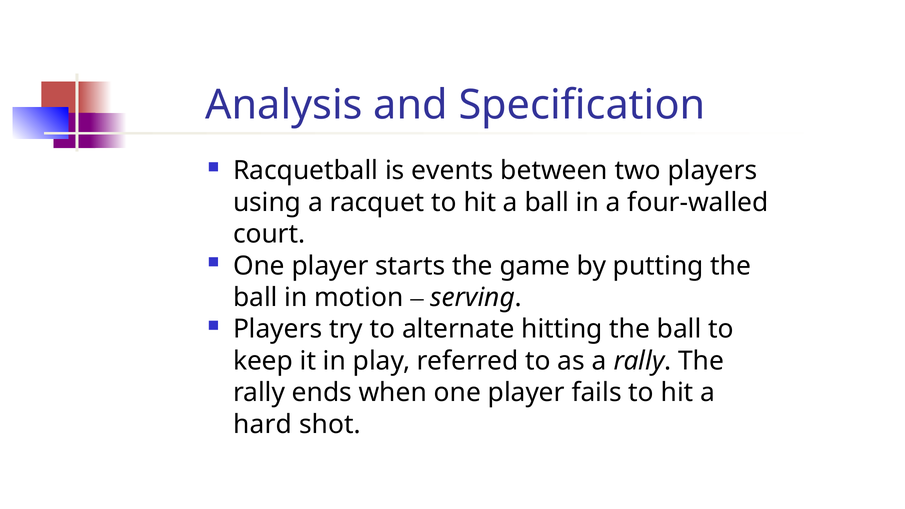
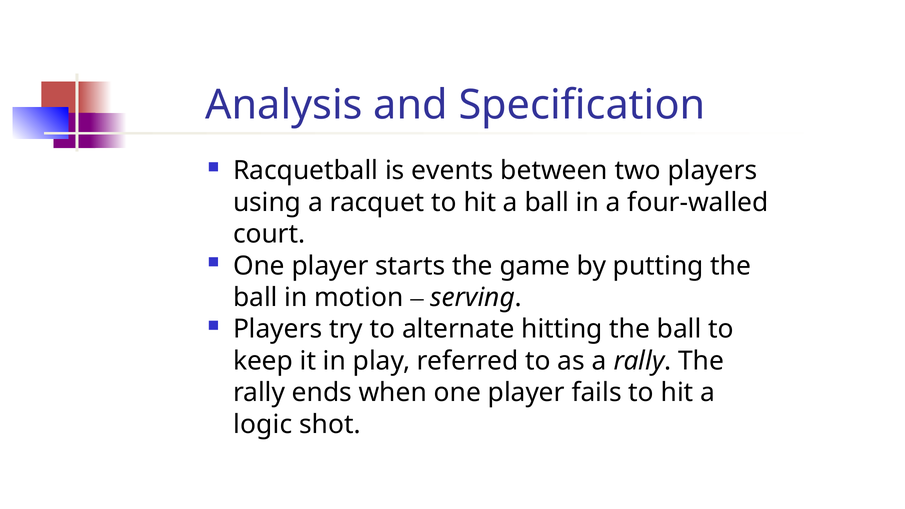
hard: hard -> logic (263, 424)
